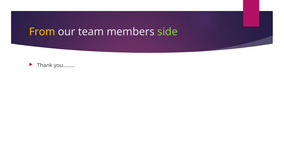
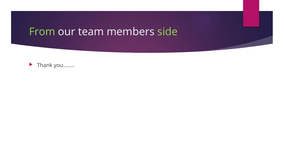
From colour: yellow -> light green (42, 32)
